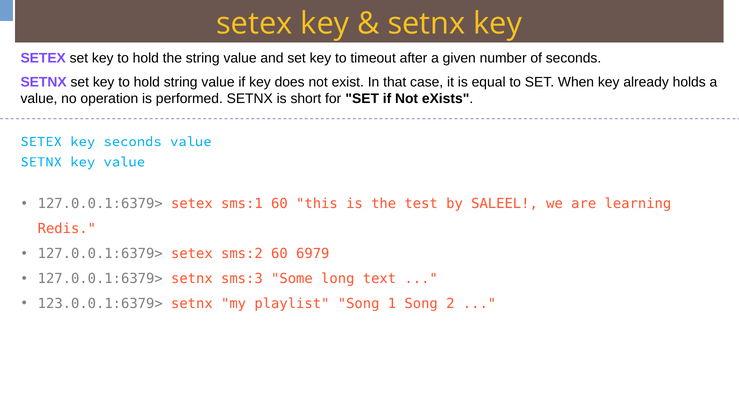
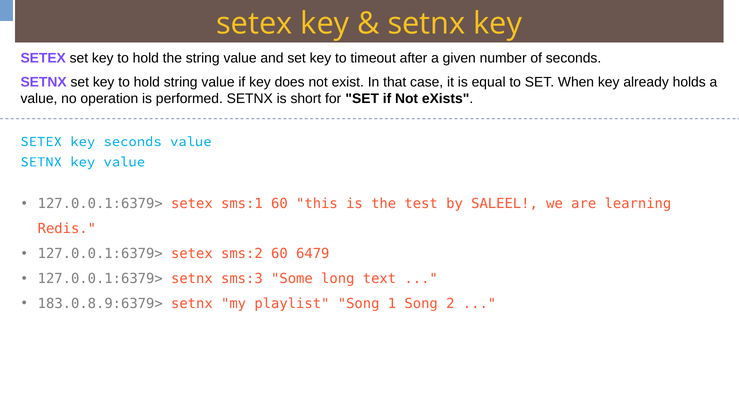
6979: 6979 -> 6479 (313, 254)
123.0.0.1:6379>: 123.0.0.1:6379> -> 183.0.8.9:6379> (100, 303)
